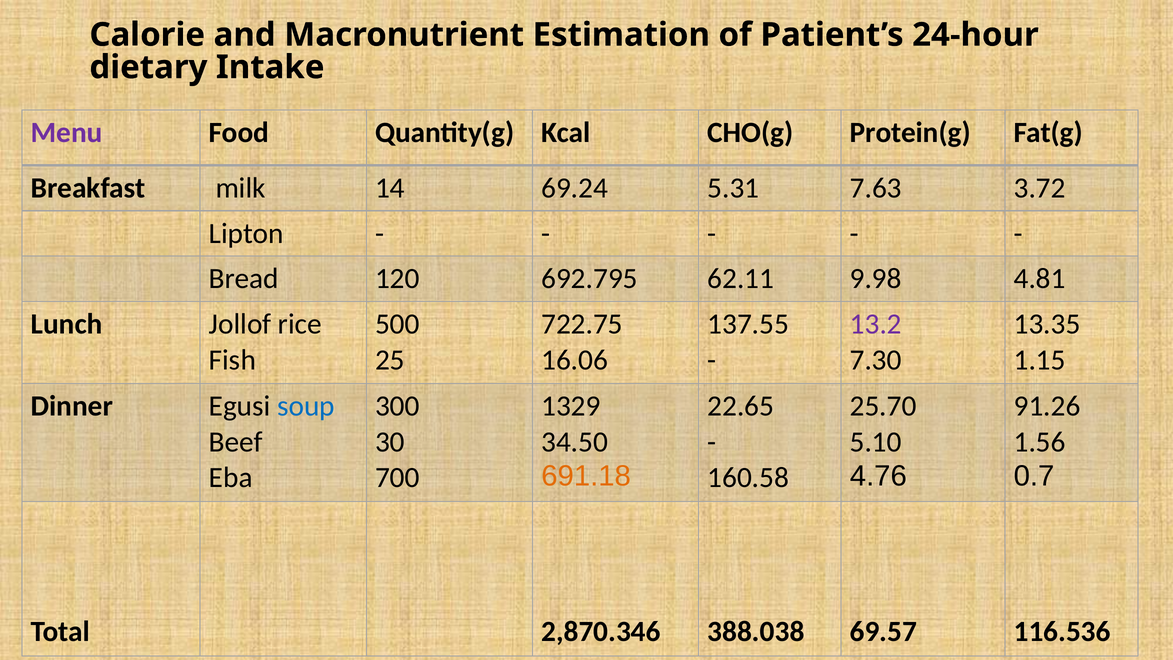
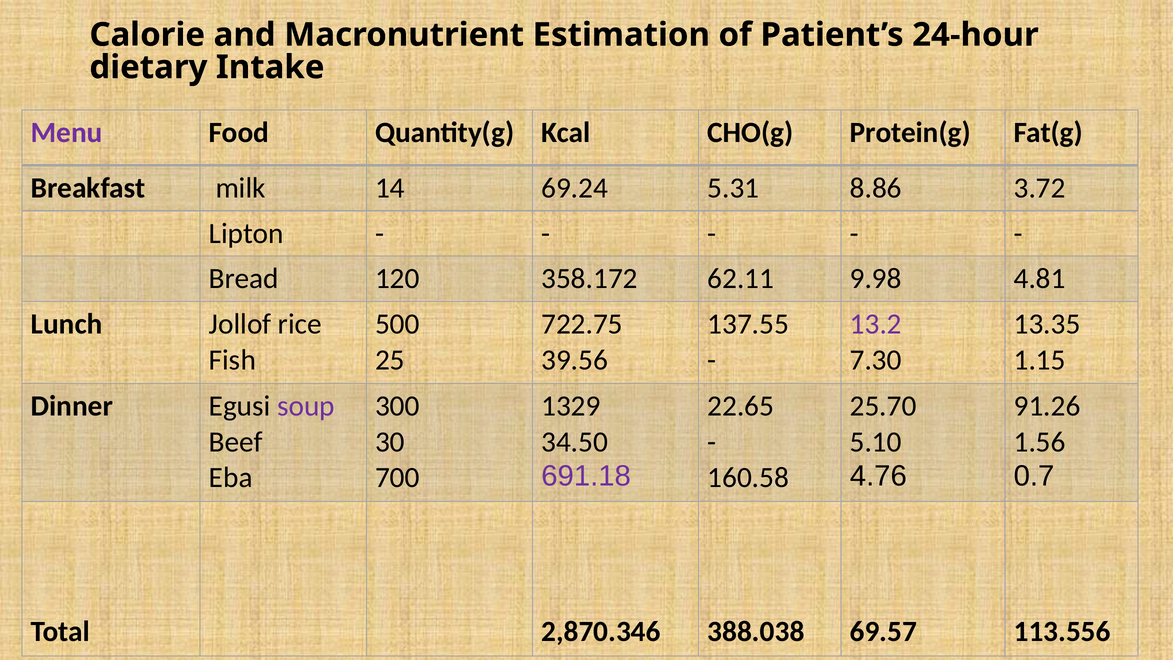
7.63: 7.63 -> 8.86 (876, 188)
692.795: 692.795 -> 358.172 (590, 279)
16.06: 16.06 -> 39.56 (575, 360)
soup colour: blue -> purple (306, 406)
691.18 colour: orange -> purple (586, 476)
116.536: 116.536 -> 113.556 (1062, 631)
